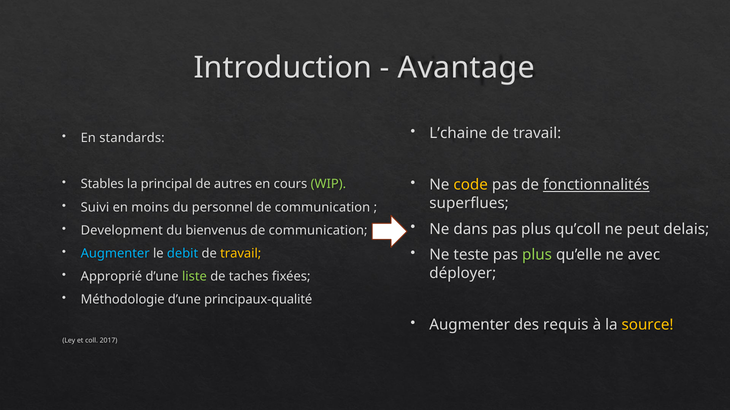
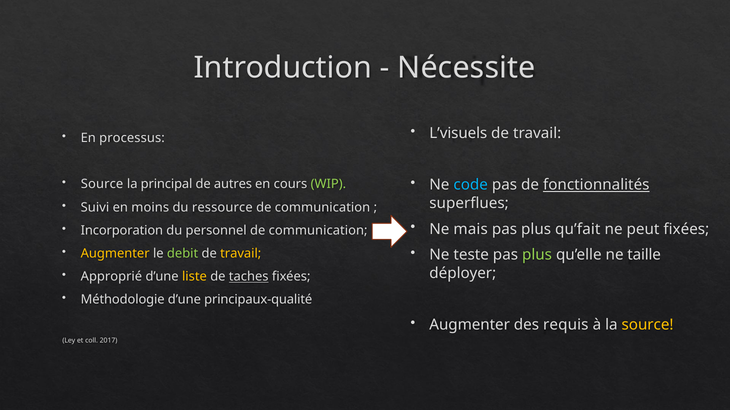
Avantage: Avantage -> Nécessite (466, 68)
L’chaine: L’chaine -> L’visuels (458, 133)
standards: standards -> processus (132, 138)
code colour: yellow -> light blue (471, 185)
Stables: Stables -> Source (102, 185)
personnel: personnel -> ressource (222, 208)
dans: dans -> mais (471, 229)
qu’coll: qu’coll -> qu’fait (578, 229)
peut delais: delais -> fixées (686, 229)
Development: Development -> Incorporation (122, 231)
bienvenus: bienvenus -> personnel (216, 231)
Augmenter colour: light blue -> yellow (115, 254)
debit colour: light blue -> light green (183, 254)
avec: avec -> taille (644, 255)
liste colour: light green -> yellow (194, 277)
taches underline: none -> present (249, 277)
